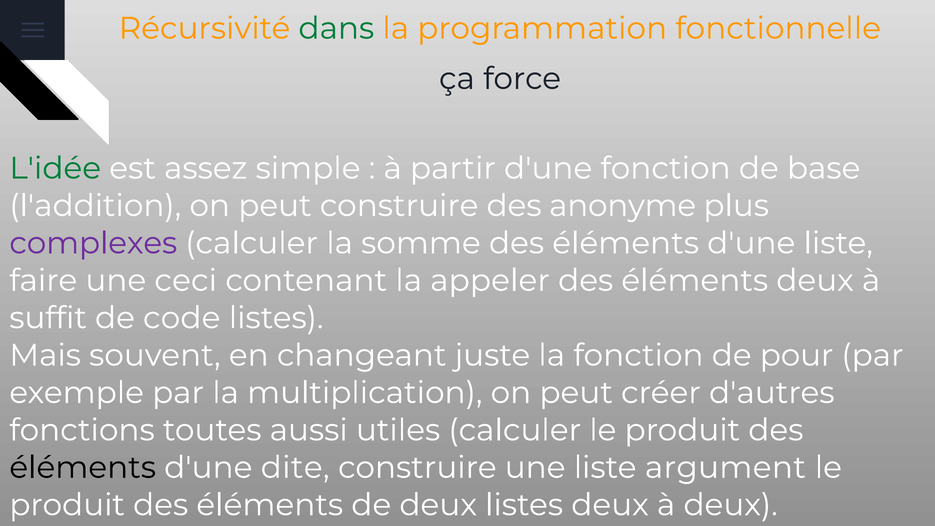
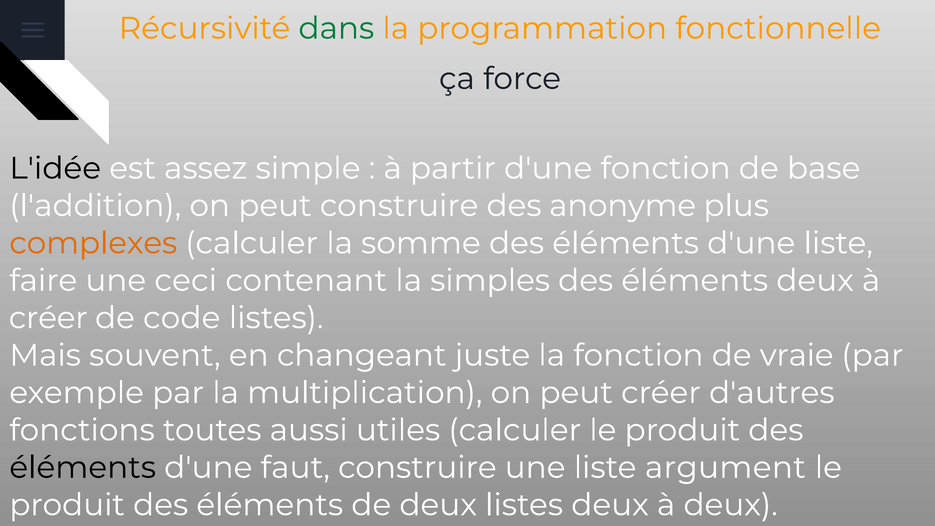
L'idée colour: green -> black (55, 168)
complexes colour: purple -> orange (93, 243)
appeler: appeler -> simples (490, 281)
suffit: suffit -> créer (48, 318)
pour: pour -> vraie (797, 355)
dite: dite -> faut (295, 468)
